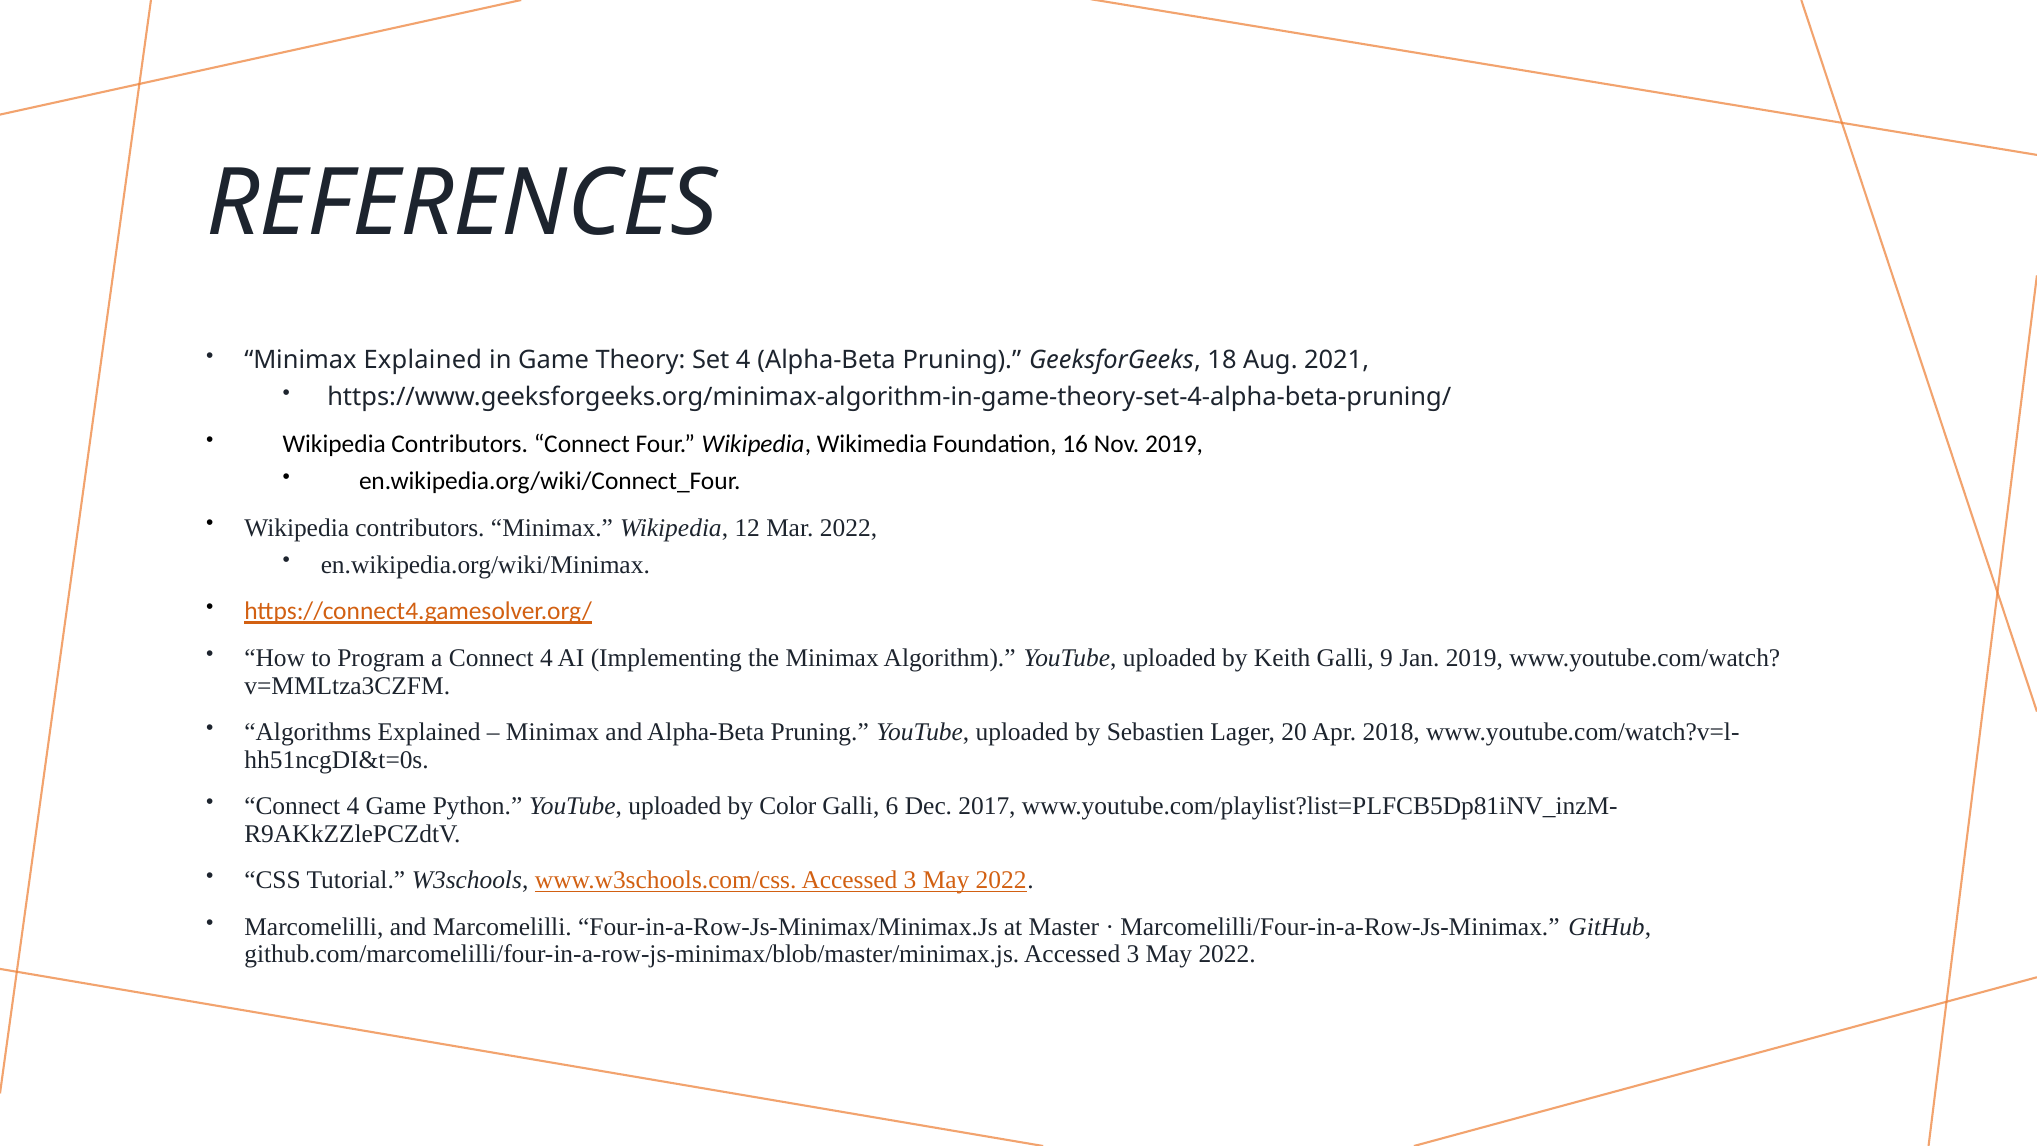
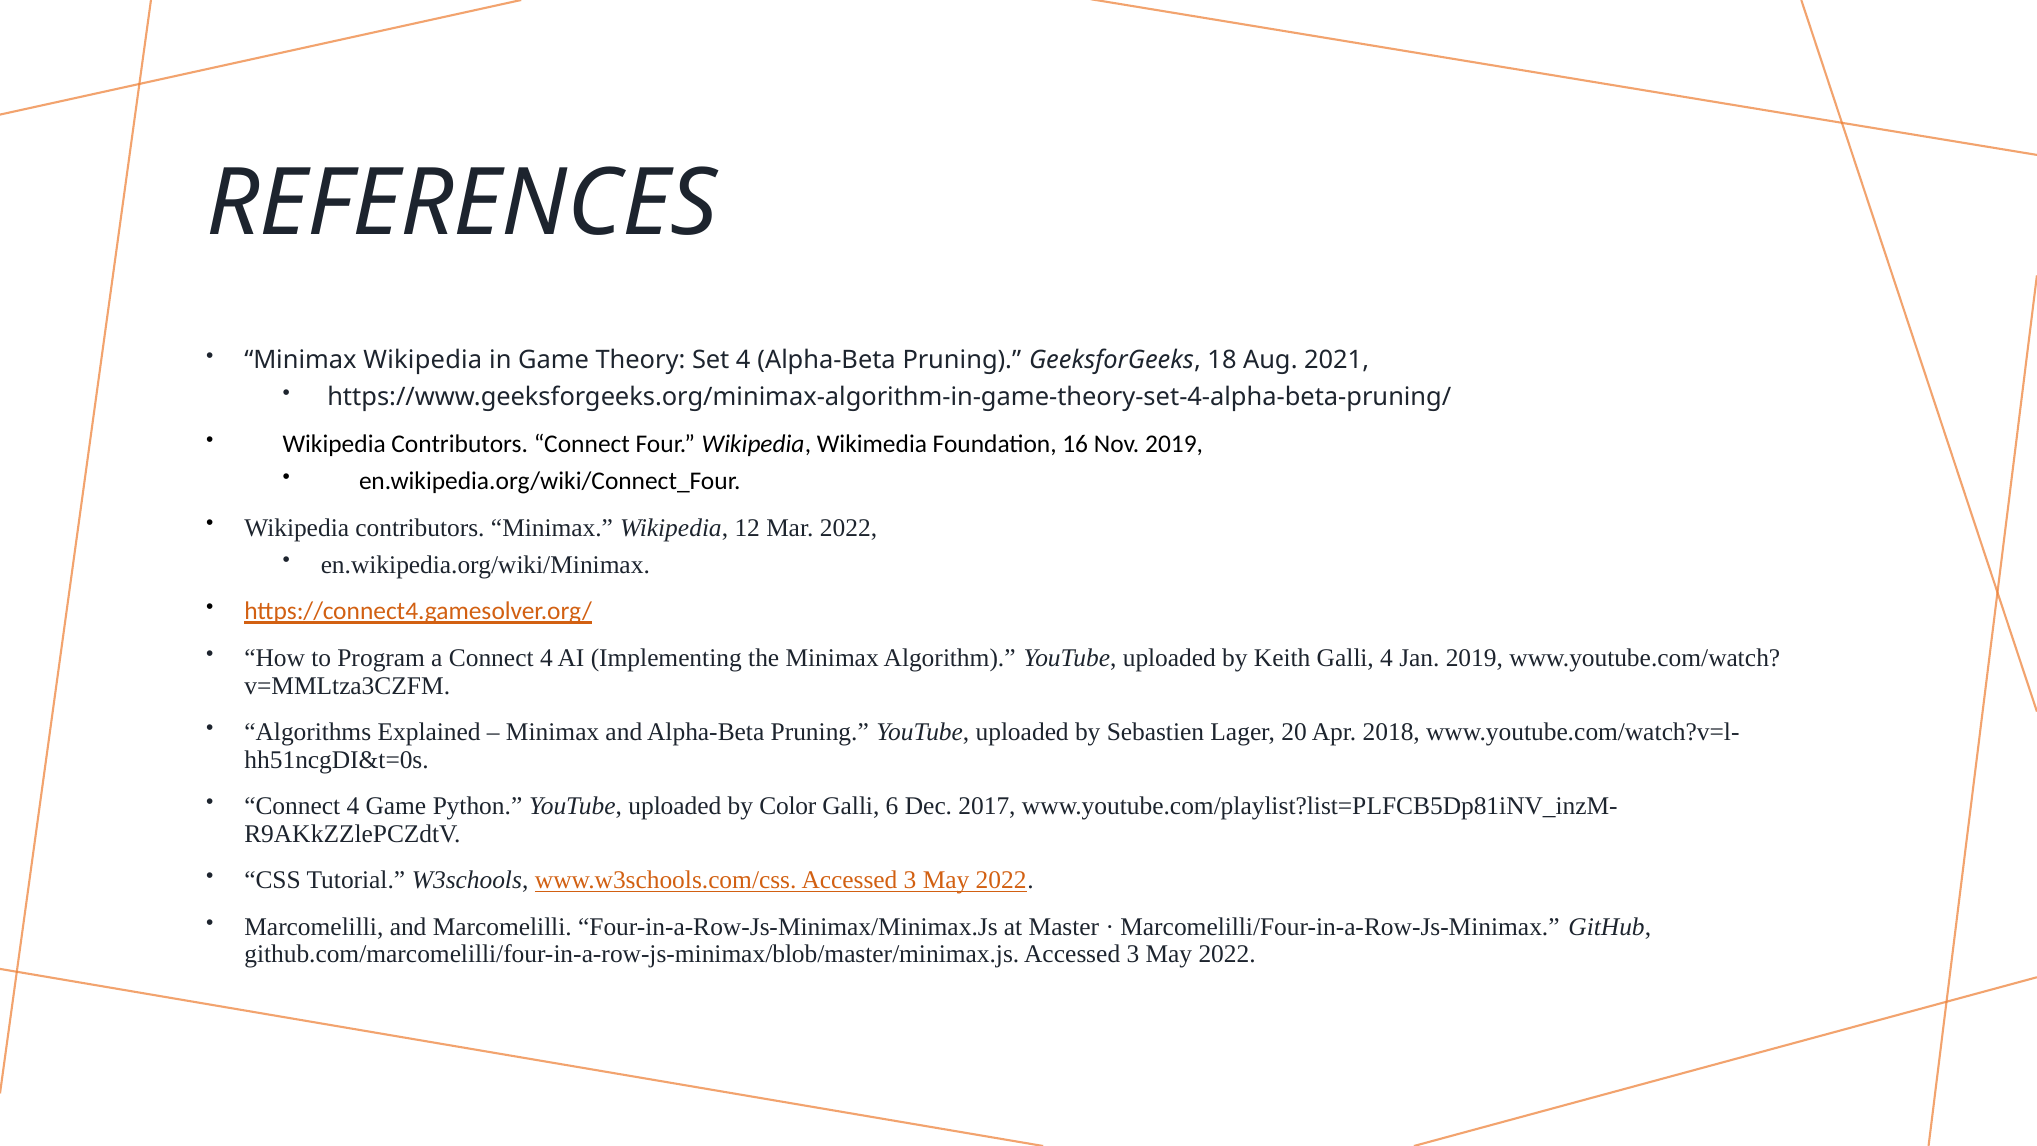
Explained: Explained -> Wikipedia (423, 360)
Galli 9: 9 -> 4 (1387, 658)
